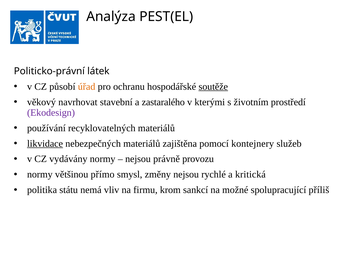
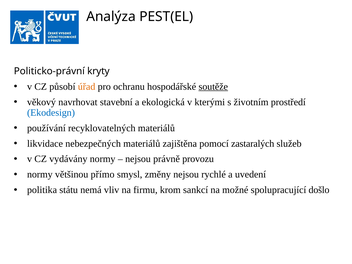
látek: látek -> kryty (98, 71)
zastaralého: zastaralého -> ekologická (163, 102)
Ekodesign colour: purple -> blue (51, 113)
likvidace underline: present -> none (45, 144)
kontejnery: kontejnery -> zastaralých (253, 144)
kritická: kritická -> uvedení (250, 174)
příliš: příliš -> došlo (319, 190)
